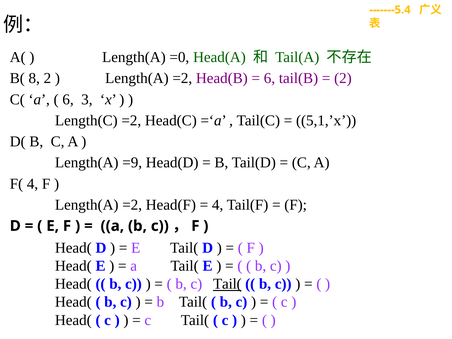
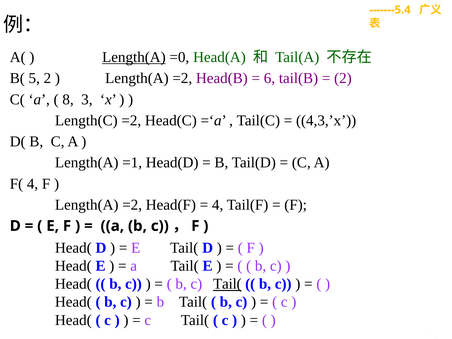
Length(A underline: none -> present (134, 57)
8: 8 -> 5 (34, 78)
6: 6 -> 8 (68, 99)
5,1,’x: 5,1,’x -> 4,3,’x (326, 120)
=9: =9 -> =1 (132, 163)
